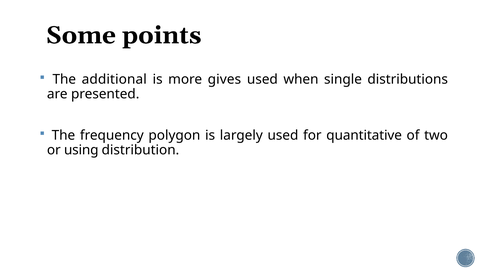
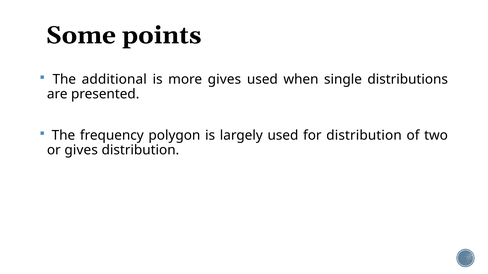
for quantitative: quantitative -> distribution (364, 136)
or using: using -> gives (81, 150)
